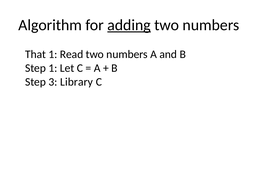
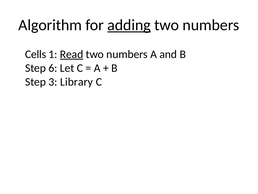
That: That -> Cells (36, 54)
Read underline: none -> present (72, 54)
Step 1: 1 -> 6 (53, 68)
